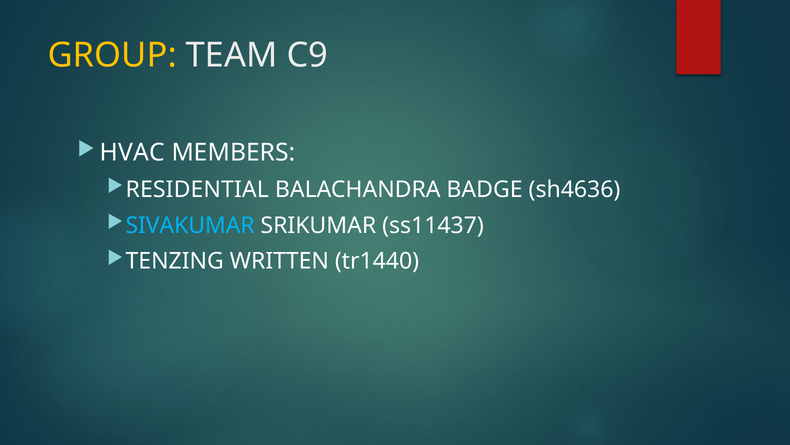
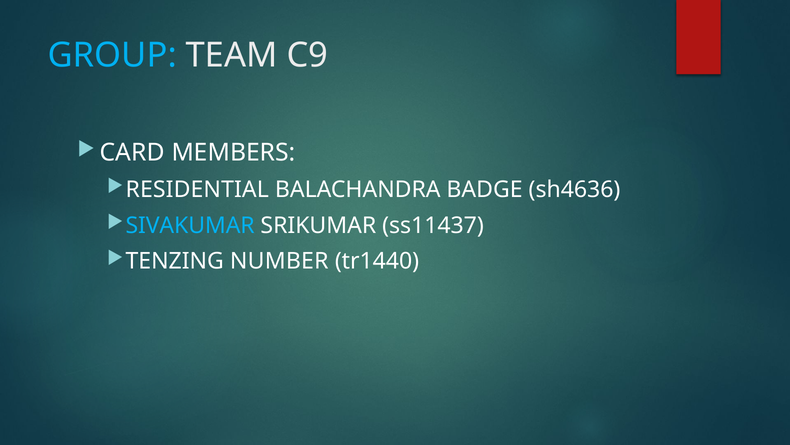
GROUP colour: yellow -> light blue (112, 55)
HVAC: HVAC -> CARD (132, 153)
WRITTEN: WRITTEN -> NUMBER (279, 261)
